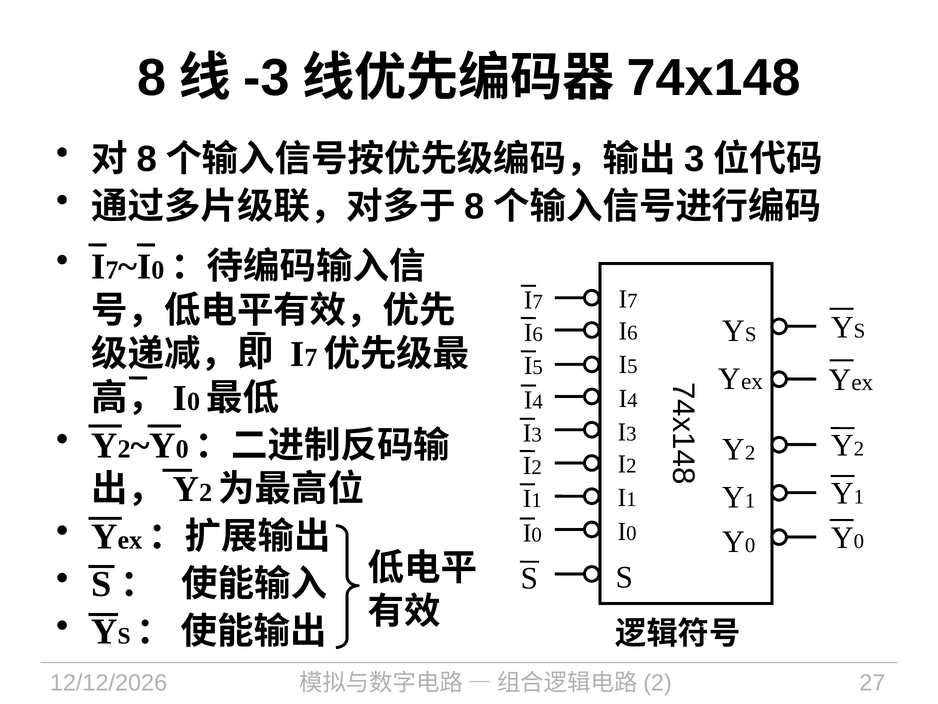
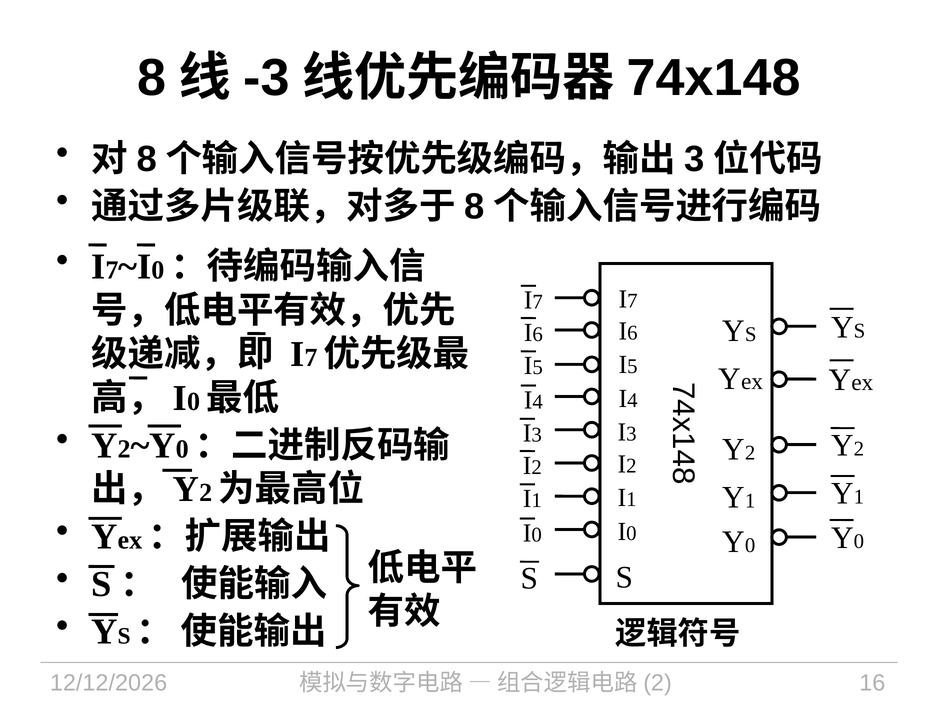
27: 27 -> 16 (872, 682)
